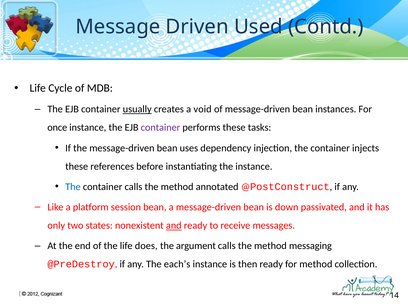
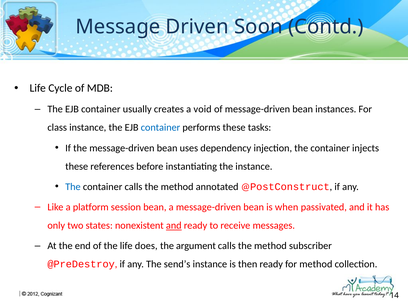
Used: Used -> Soon (258, 27)
usually underline: present -> none (137, 109)
once: once -> class (57, 128)
container colour: purple -> blue (161, 128)
down: down -> when (287, 207)
messaging: messaging -> subscriber (310, 246)
each’s: each’s -> send’s (177, 264)
